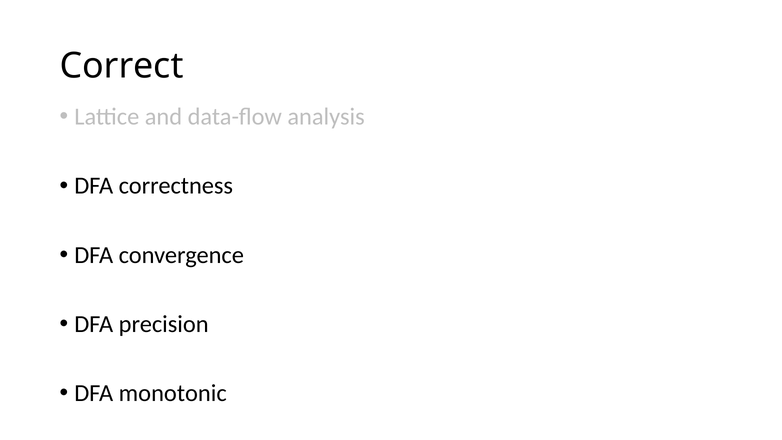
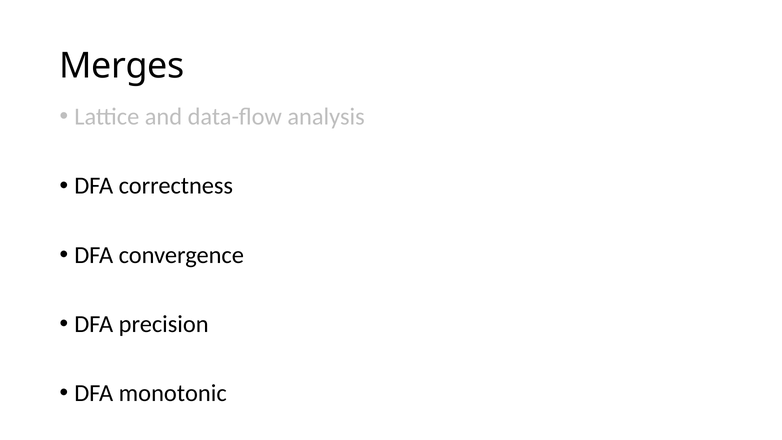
Correct: Correct -> Merges (122, 66)
